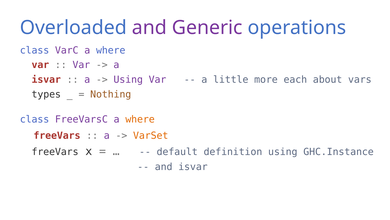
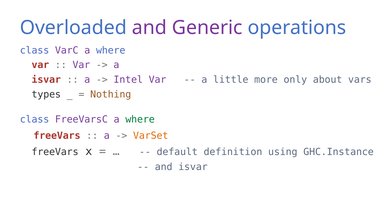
Using: Using -> Intel (128, 79)
each: each -> only (295, 79)
where colour: orange -> green (140, 119)
